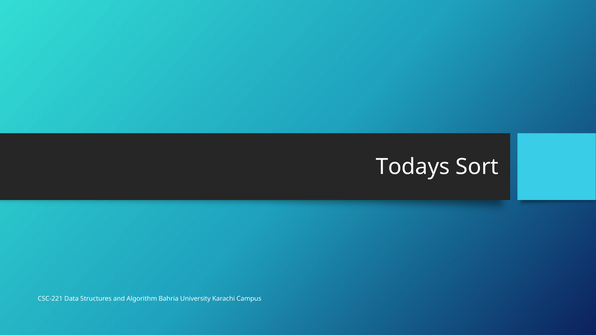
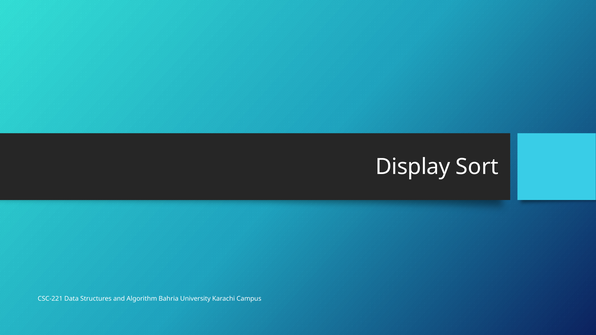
Todays: Todays -> Display (413, 167)
